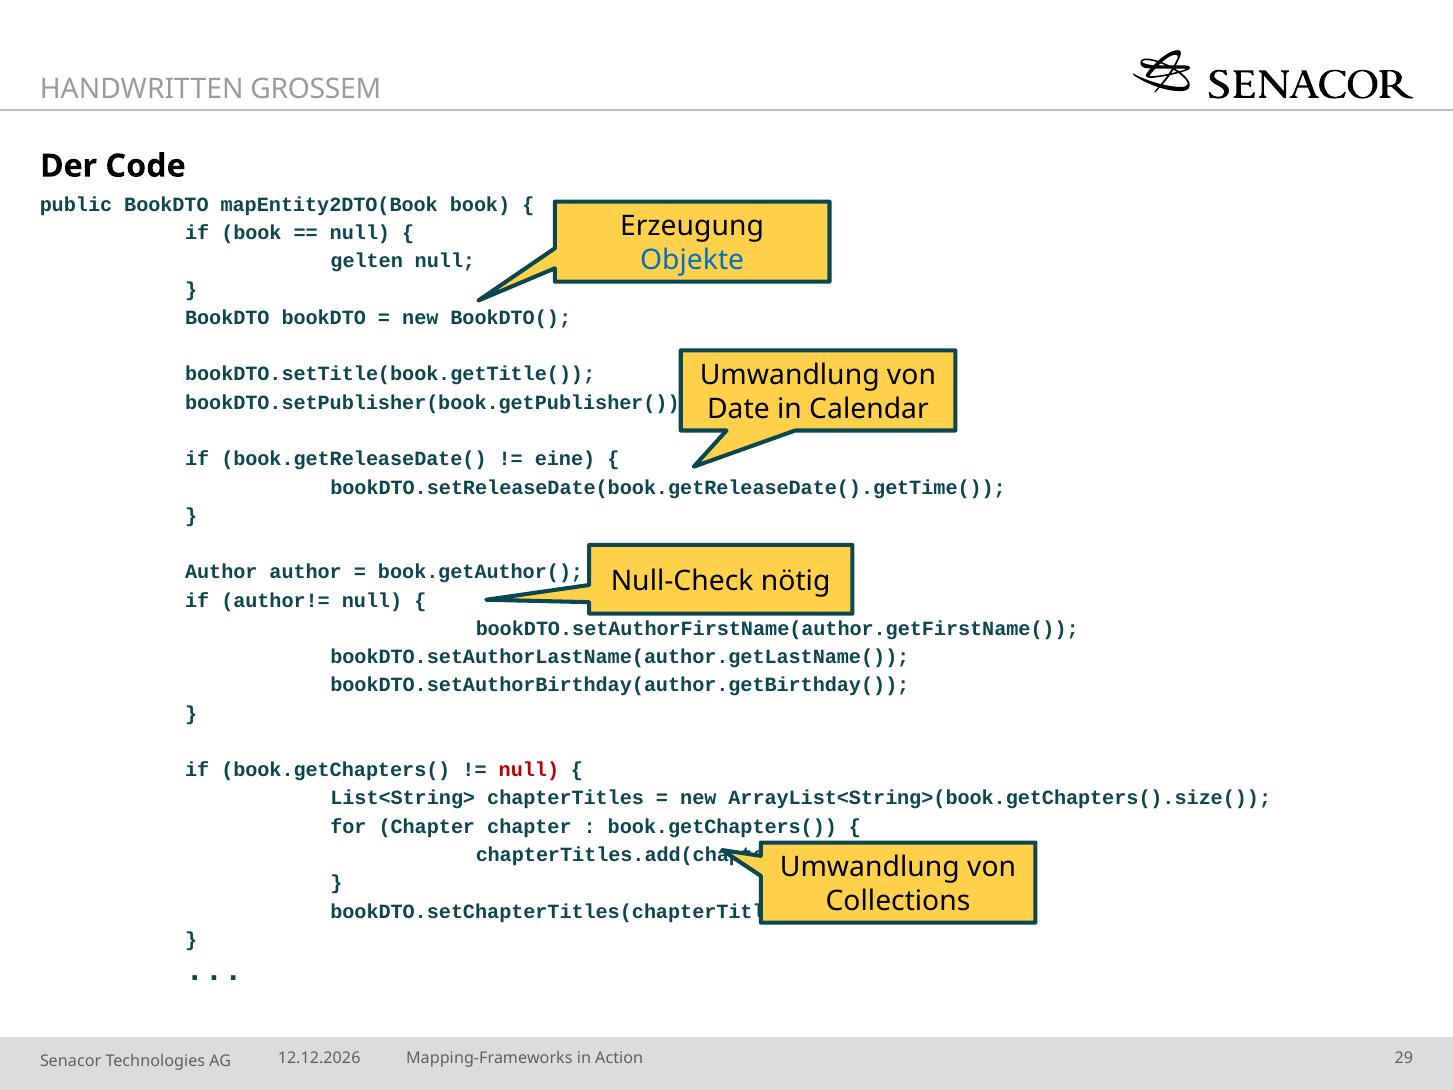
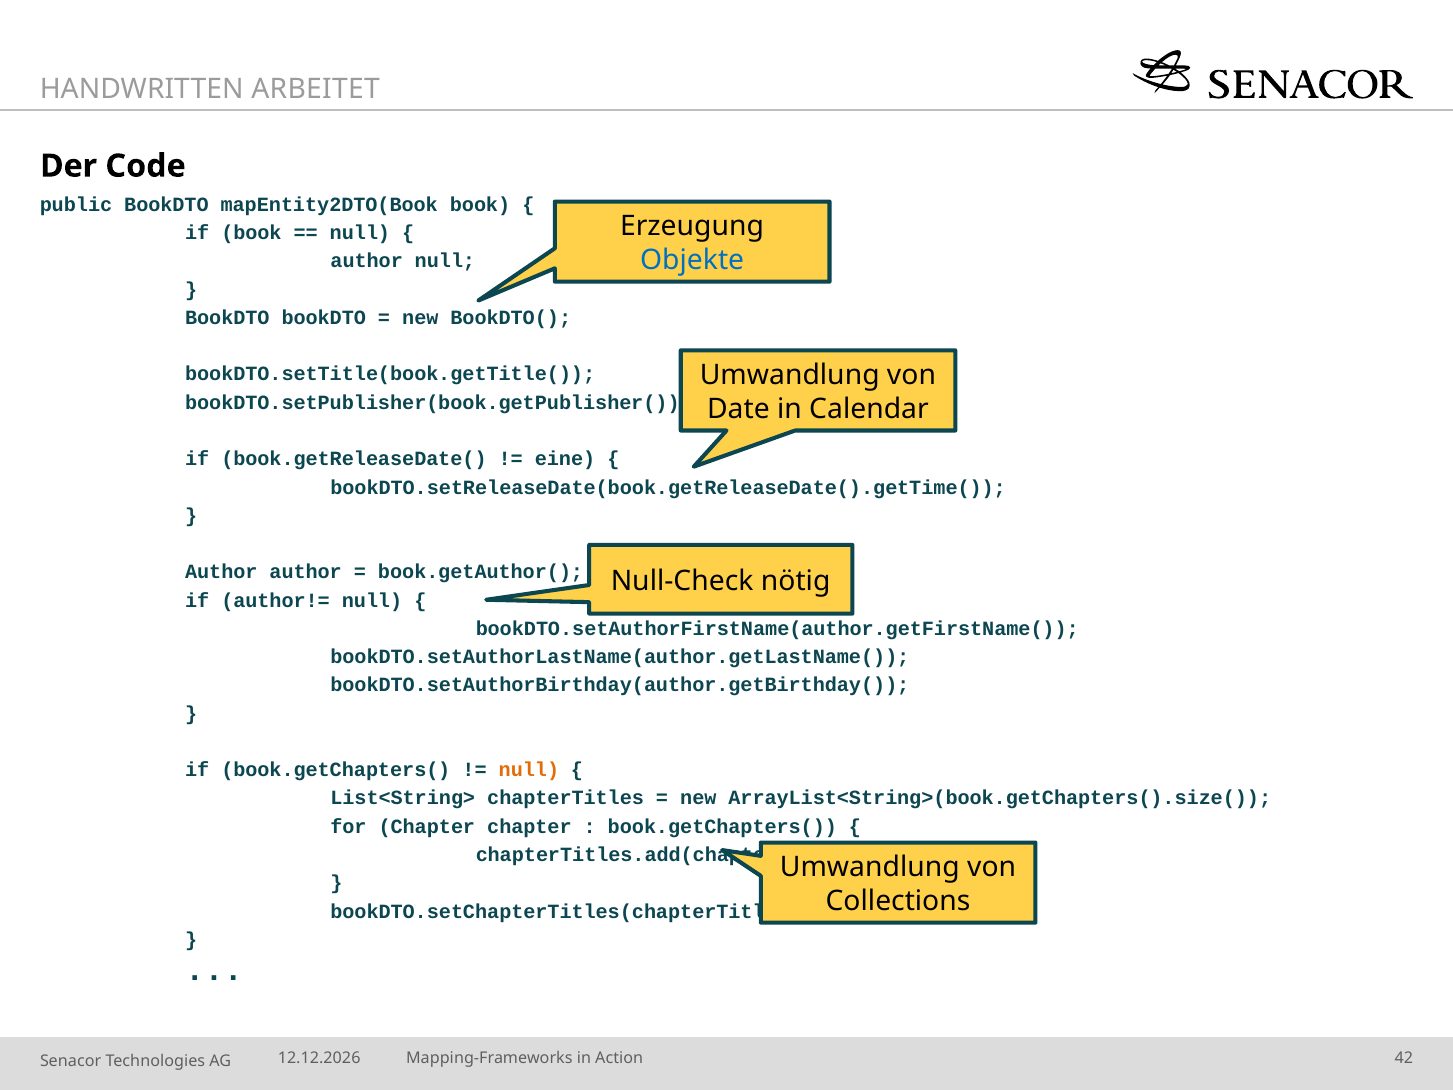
GROSSEM: GROSSEM -> ARBEITET (316, 89)
gelten: gelten -> author (367, 261)
null colour: red -> orange (529, 770)
29: 29 -> 42 (1404, 1058)
